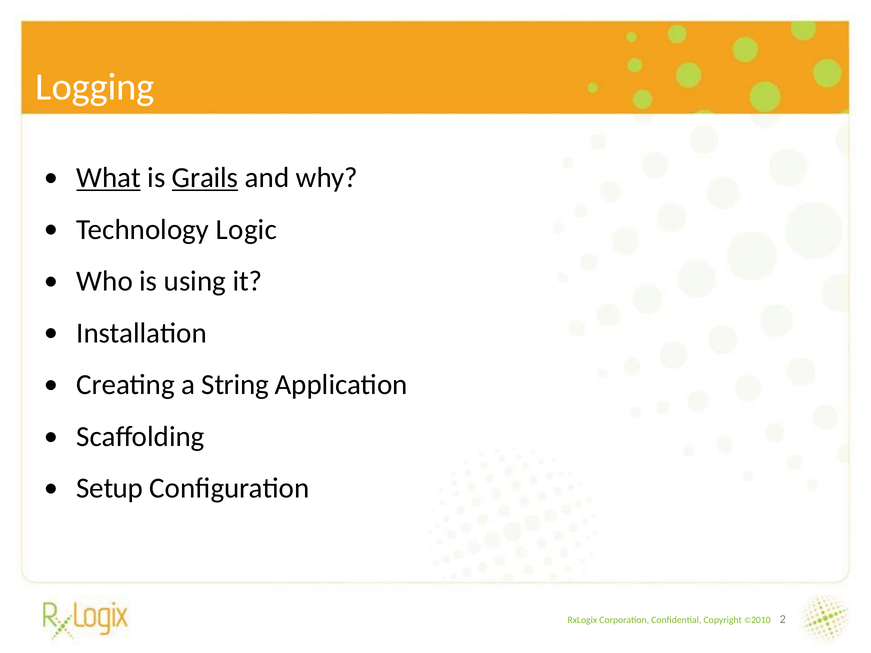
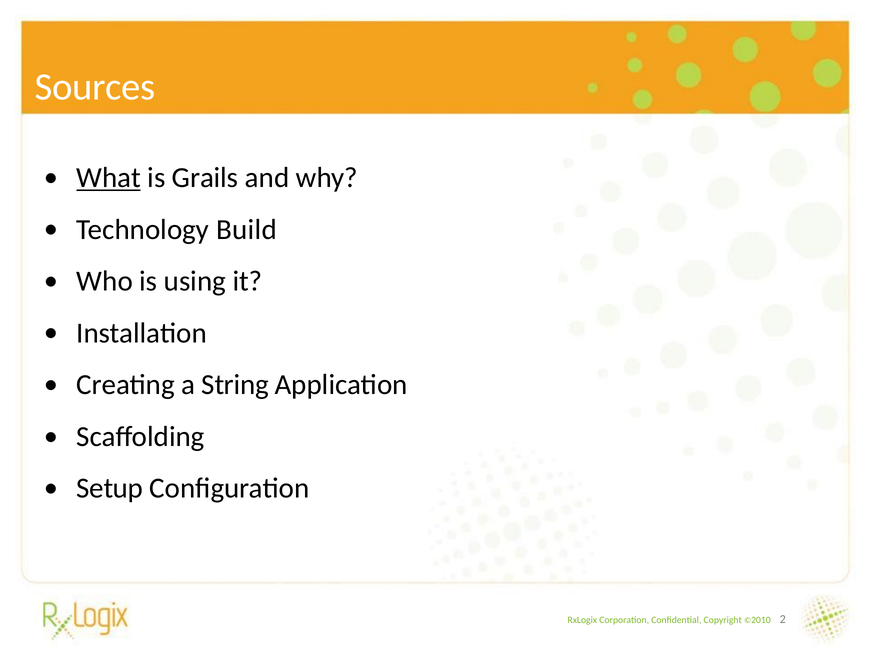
Logging: Logging -> Sources (95, 87)
Grails underline: present -> none (205, 178)
Logic: Logic -> Build (247, 230)
